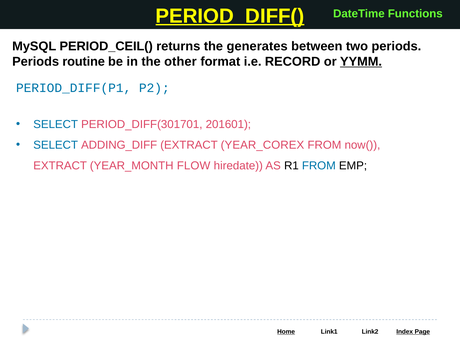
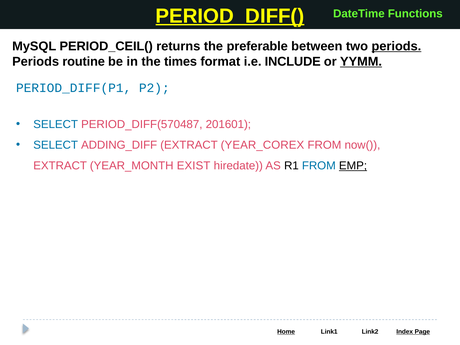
generates: generates -> preferable (257, 46)
periods underline: none -> present (396, 46)
other: other -> times (181, 62)
RECORD: RECORD -> INCLUDE (293, 62)
PERIOD_DIFF(301701: PERIOD_DIFF(301701 -> PERIOD_DIFF(570487 (142, 124)
FLOW: FLOW -> EXIST (194, 166)
EMP underline: none -> present (353, 166)
